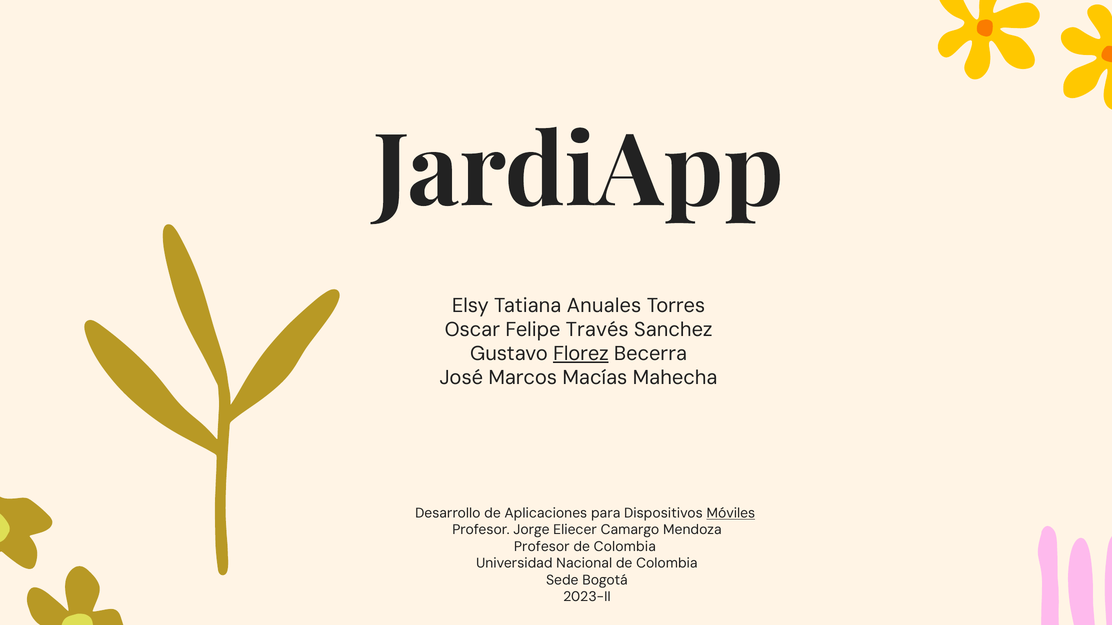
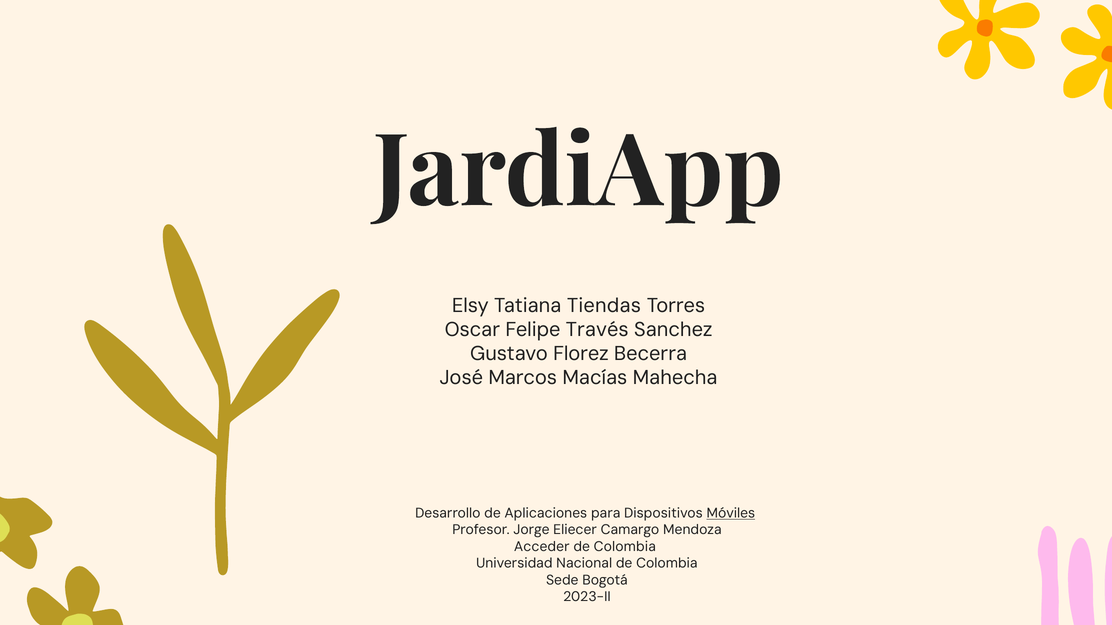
Anuales: Anuales -> Tiendas (604, 306)
Florez underline: present -> none (581, 354)
Profesor: Profesor -> Acceder (542, 547)
